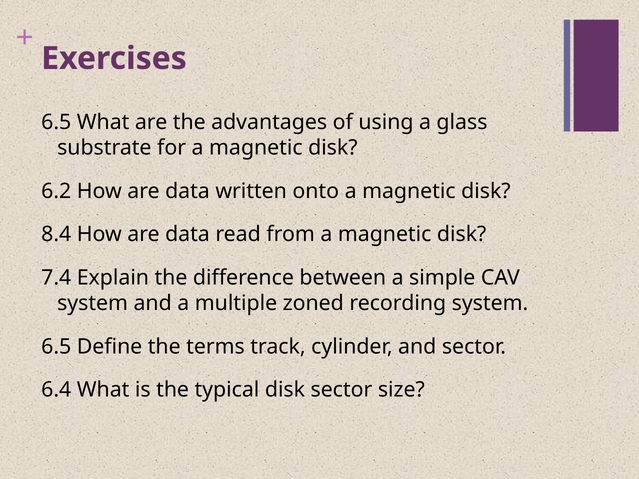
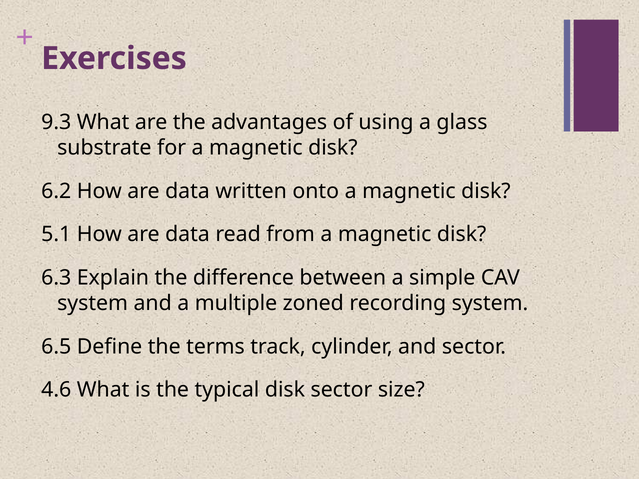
6.5: 6.5 -> 9.3 (56, 122)
8.4: 8.4 -> 5.1 (56, 235)
7.4: 7.4 -> 6.3 (56, 278)
6.4: 6.4 -> 4.6 (56, 390)
